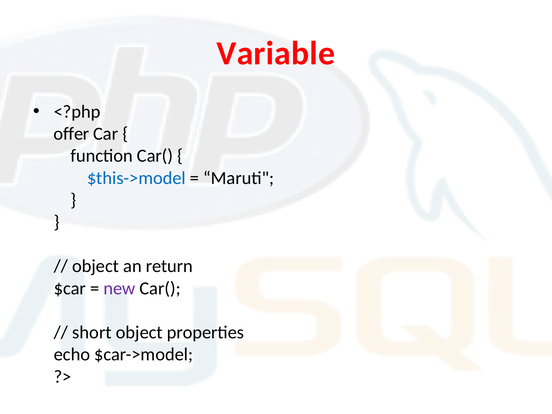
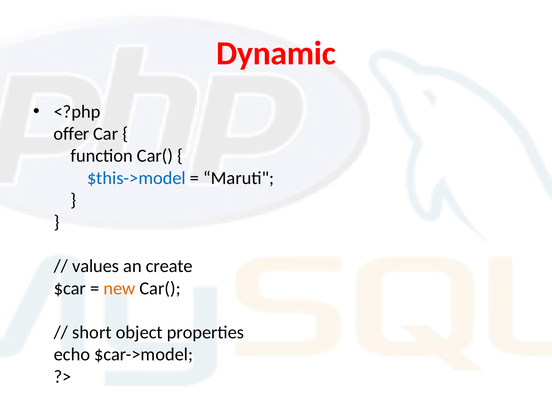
Variable: Variable -> Dynamic (276, 53)
object: object -> values (96, 266)
return: return -> create (169, 266)
new colour: purple -> orange (119, 288)
